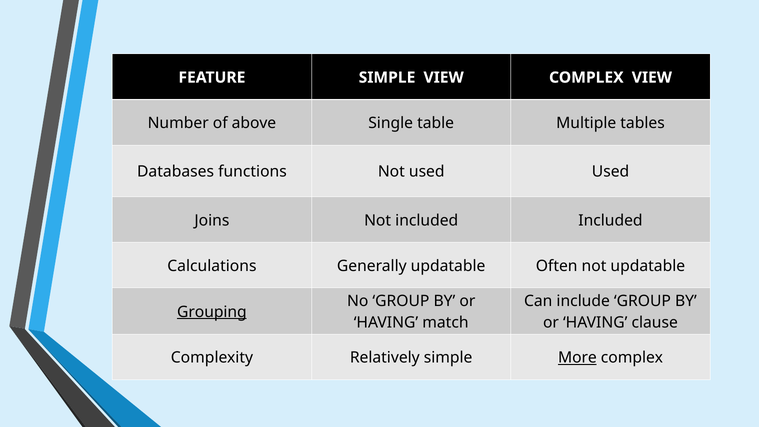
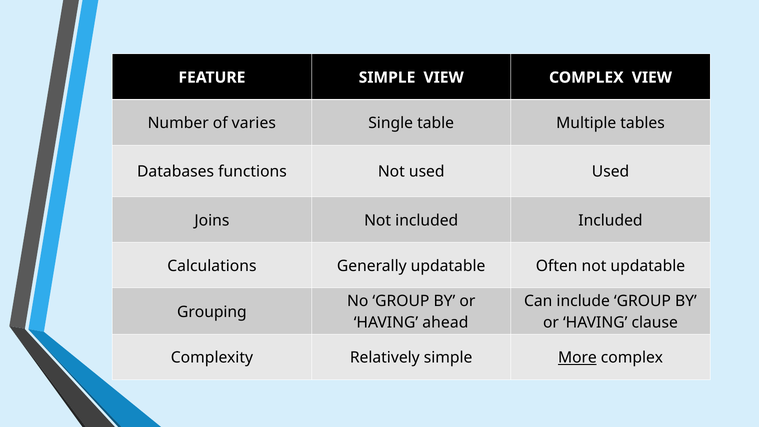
above: above -> varies (254, 123)
Grouping underline: present -> none (212, 312)
match: match -> ahead (445, 322)
